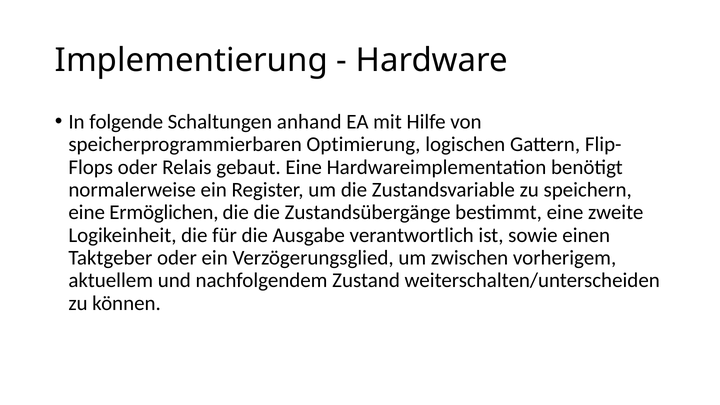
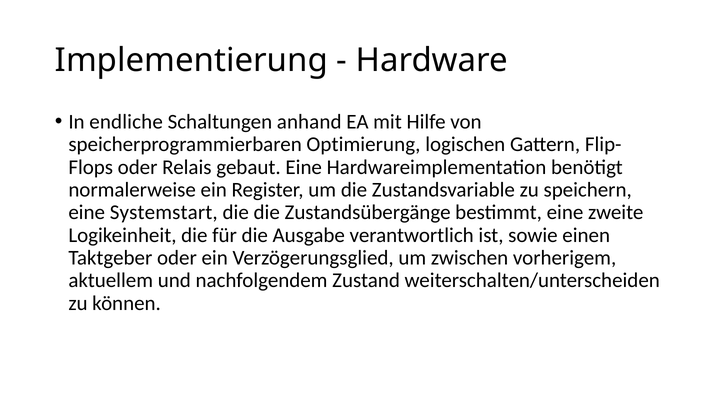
folgende: folgende -> endliche (126, 122)
Ermöglichen: Ermöglichen -> Systemstart (164, 212)
